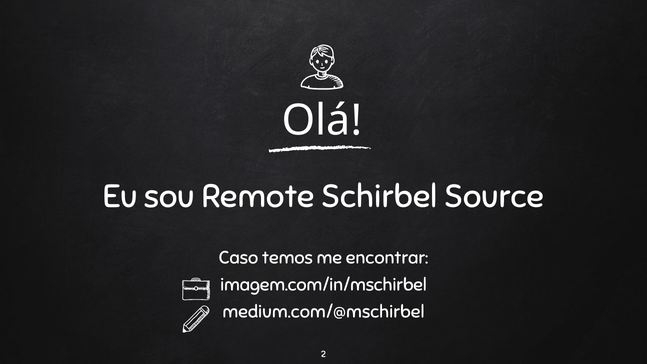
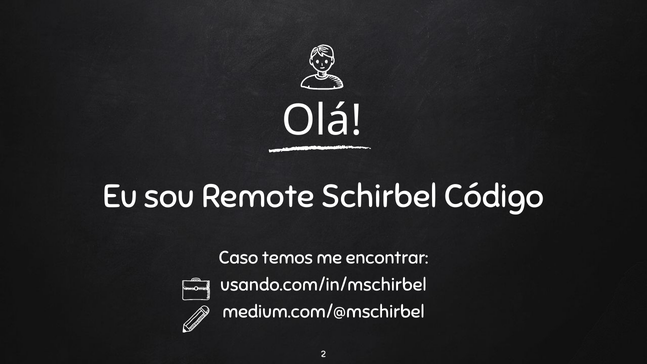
Source: Source -> Código (494, 196)
imagem.com/in/mschirbel: imagem.com/in/mschirbel -> usando.com/in/mschirbel (323, 285)
